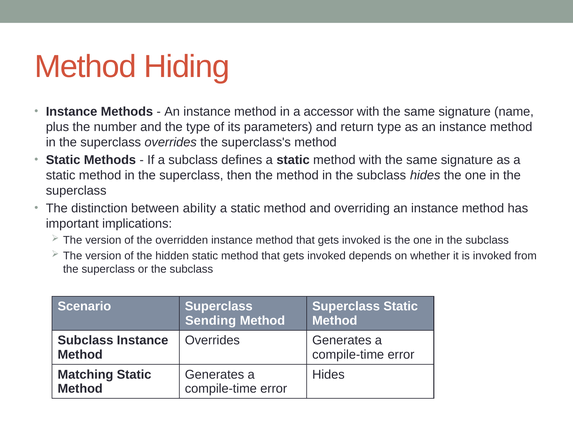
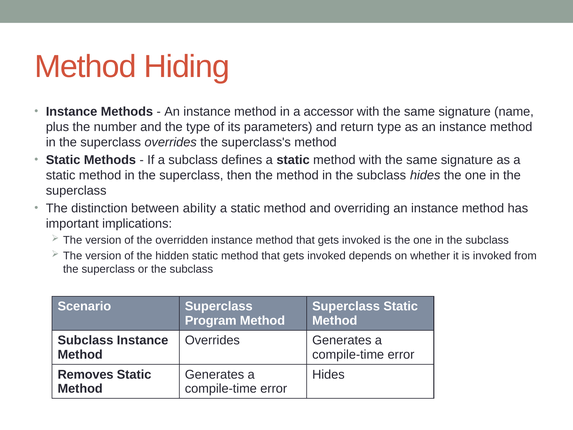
Sending: Sending -> Program (211, 320)
Matching: Matching -> Removes (86, 374)
